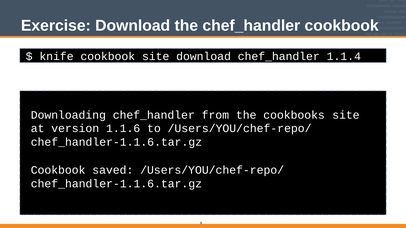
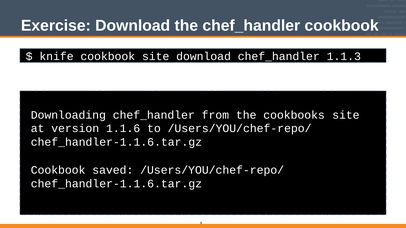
1.1.4: 1.1.4 -> 1.1.3 (344, 56)
